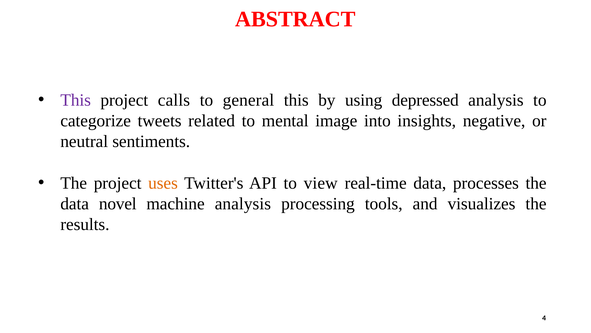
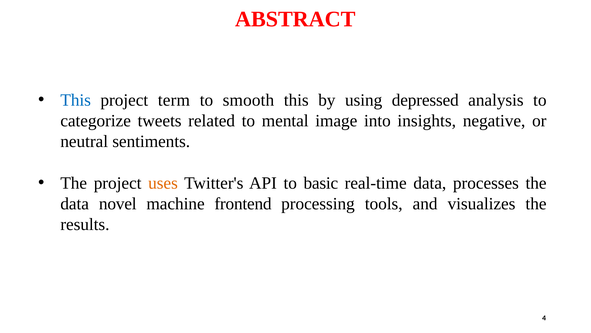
This colour: purple -> blue (76, 100)
calls: calls -> term (174, 100)
general: general -> smooth (248, 100)
view: view -> basic (321, 183)
machine analysis: analysis -> frontend (243, 203)
